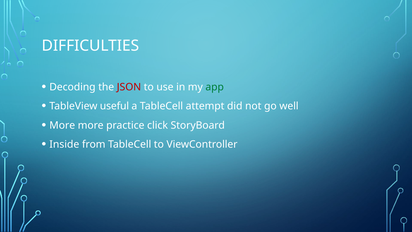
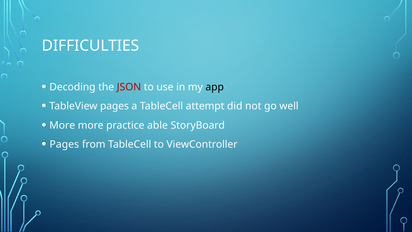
app colour: green -> black (215, 87)
TableView useful: useful -> pages (114, 106)
click: click -> able (158, 125)
Inside: Inside -> Pages (64, 144)
